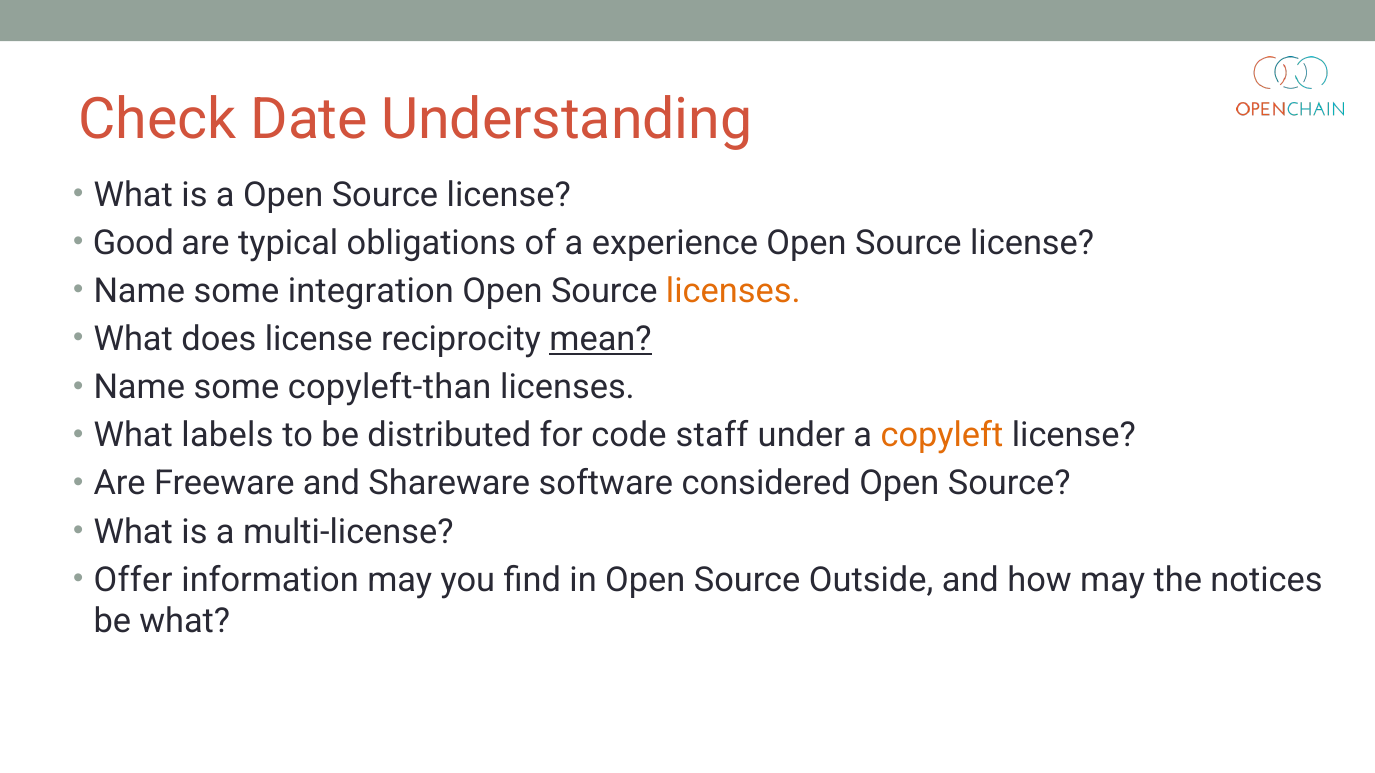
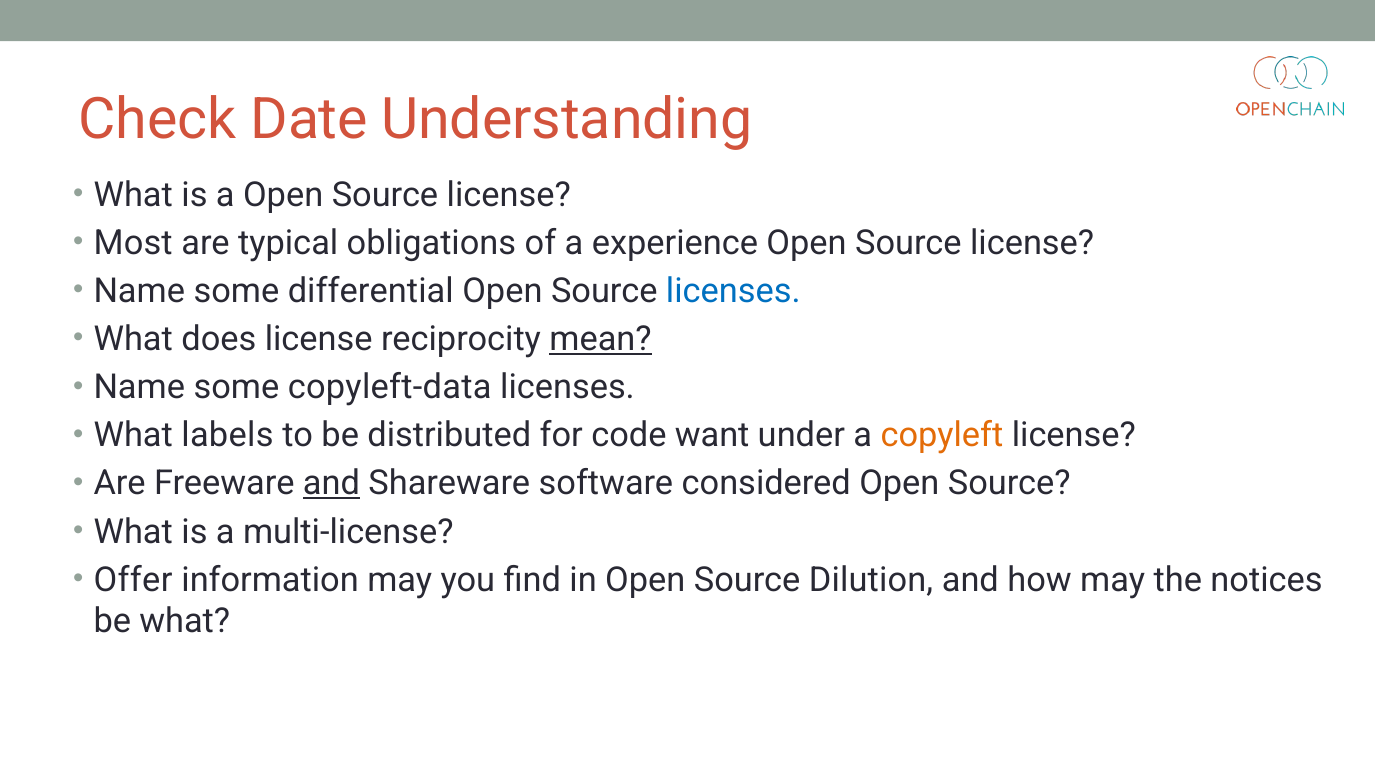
Good: Good -> Most (133, 243)
integration: integration -> differential (371, 291)
licenses colour: orange -> blue (733, 291)
copyleft-than: copyleft-than -> copyleft-data (390, 388)
staff: staff -> want (712, 436)
and underline: none -> present (331, 484)
Outside: Outside -> Dilution (871, 580)
